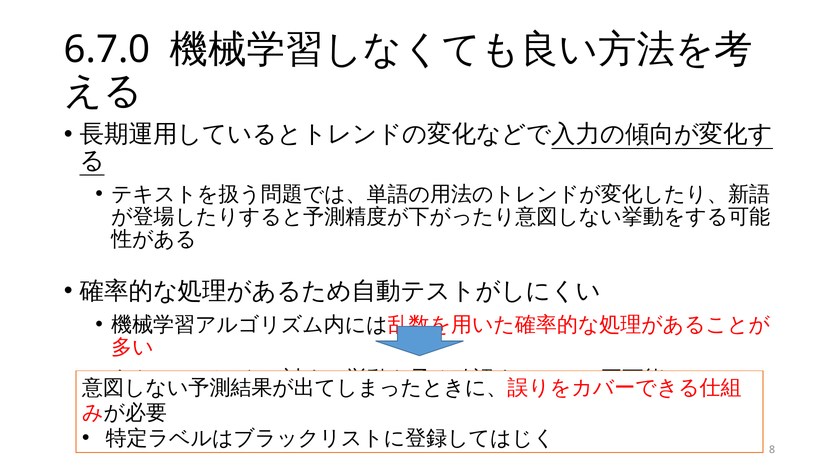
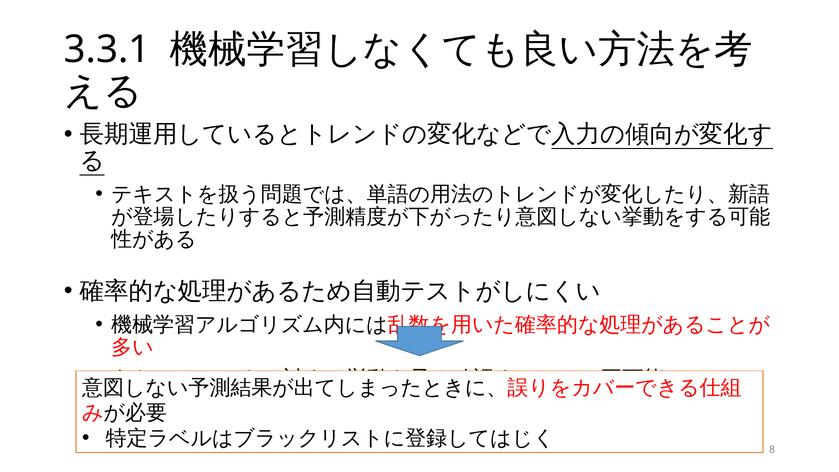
6.7.0: 6.7.0 -> 3.3.1 (107, 50)
